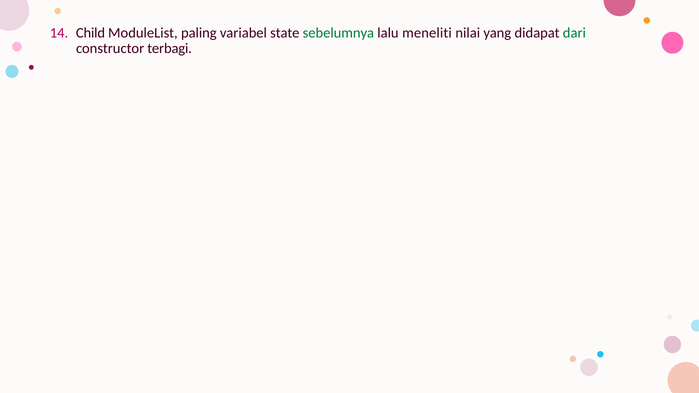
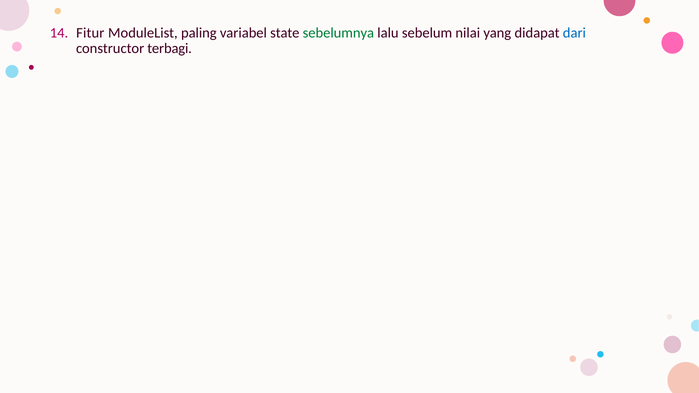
Child: Child -> Fitur (90, 33)
meneliti: meneliti -> sebelum (427, 33)
dari colour: green -> blue (574, 33)
